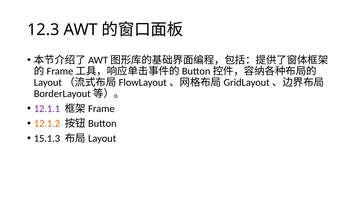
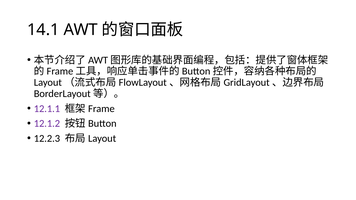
12.3: 12.3 -> 14.1 (43, 30)
12.1.2 colour: orange -> purple (47, 124)
15.1.3: 15.1.3 -> 12.2.3 (47, 139)
